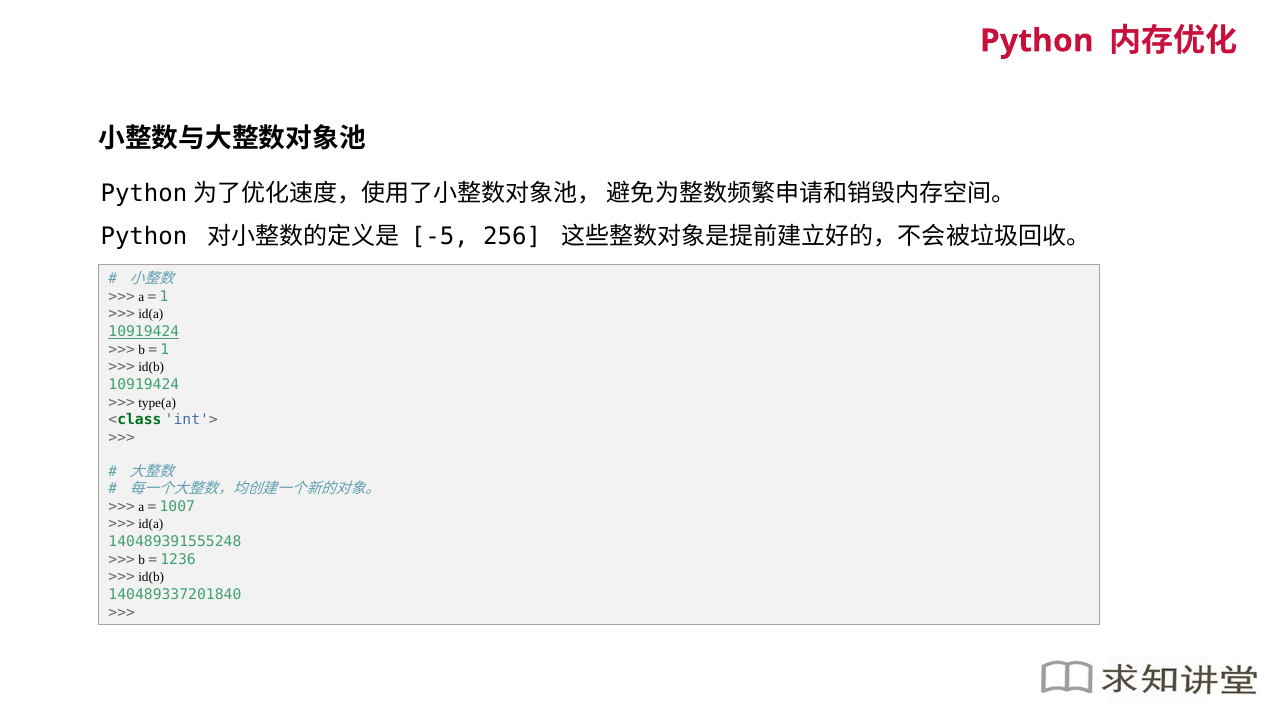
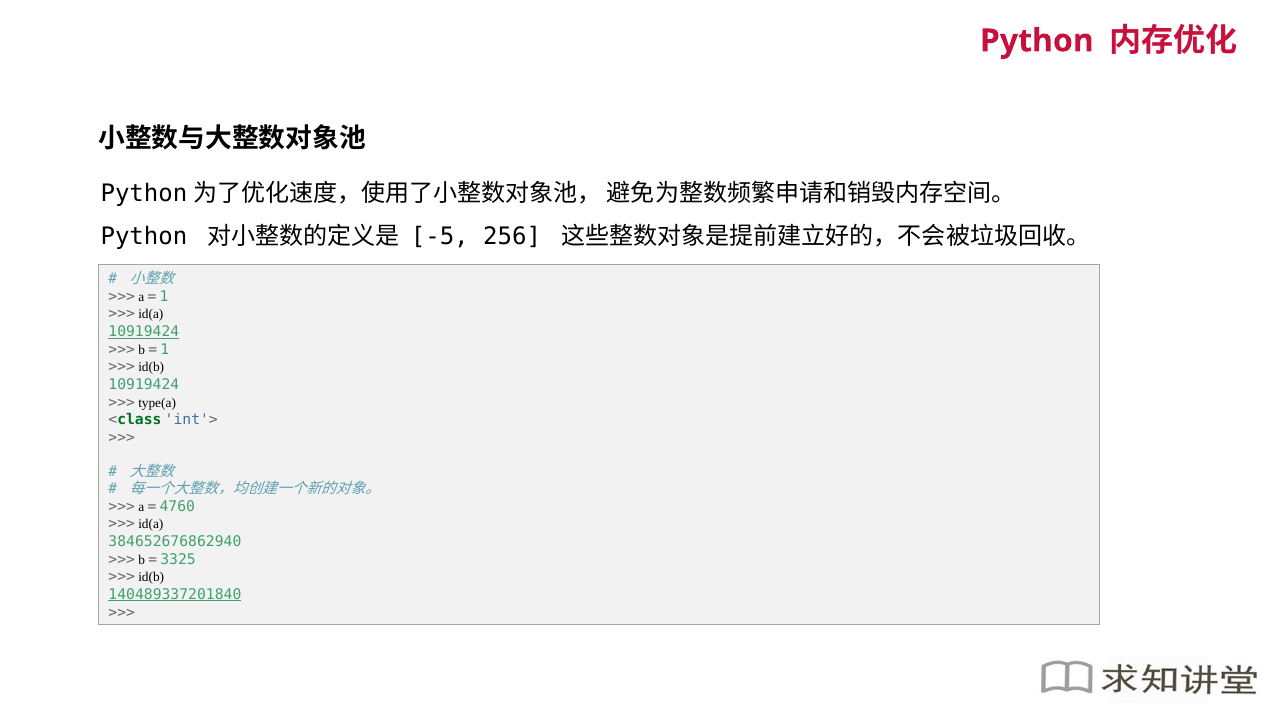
1007: 1007 -> 4760 (177, 507)
140489391555248: 140489391555248 -> 384652676862940 (175, 542)
1236: 1236 -> 3325 (178, 559)
140489337201840 underline: none -> present (175, 595)
